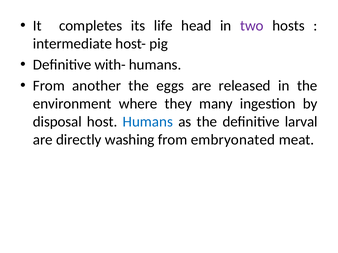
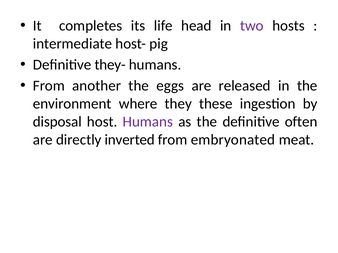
with-: with- -> they- (110, 65)
many: many -> these (216, 104)
Humans colour: blue -> purple (148, 122)
larval: larval -> often (301, 122)
washing: washing -> inverted (130, 140)
